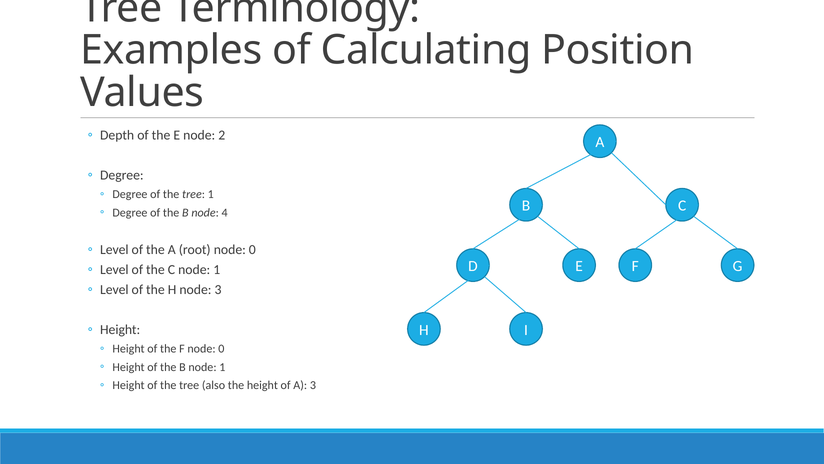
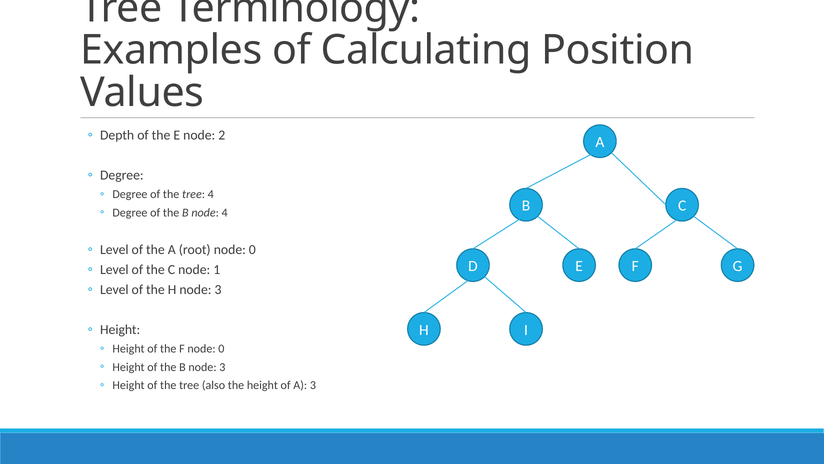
tree 1: 1 -> 4 (211, 194)
B node 1: 1 -> 3 (222, 367)
